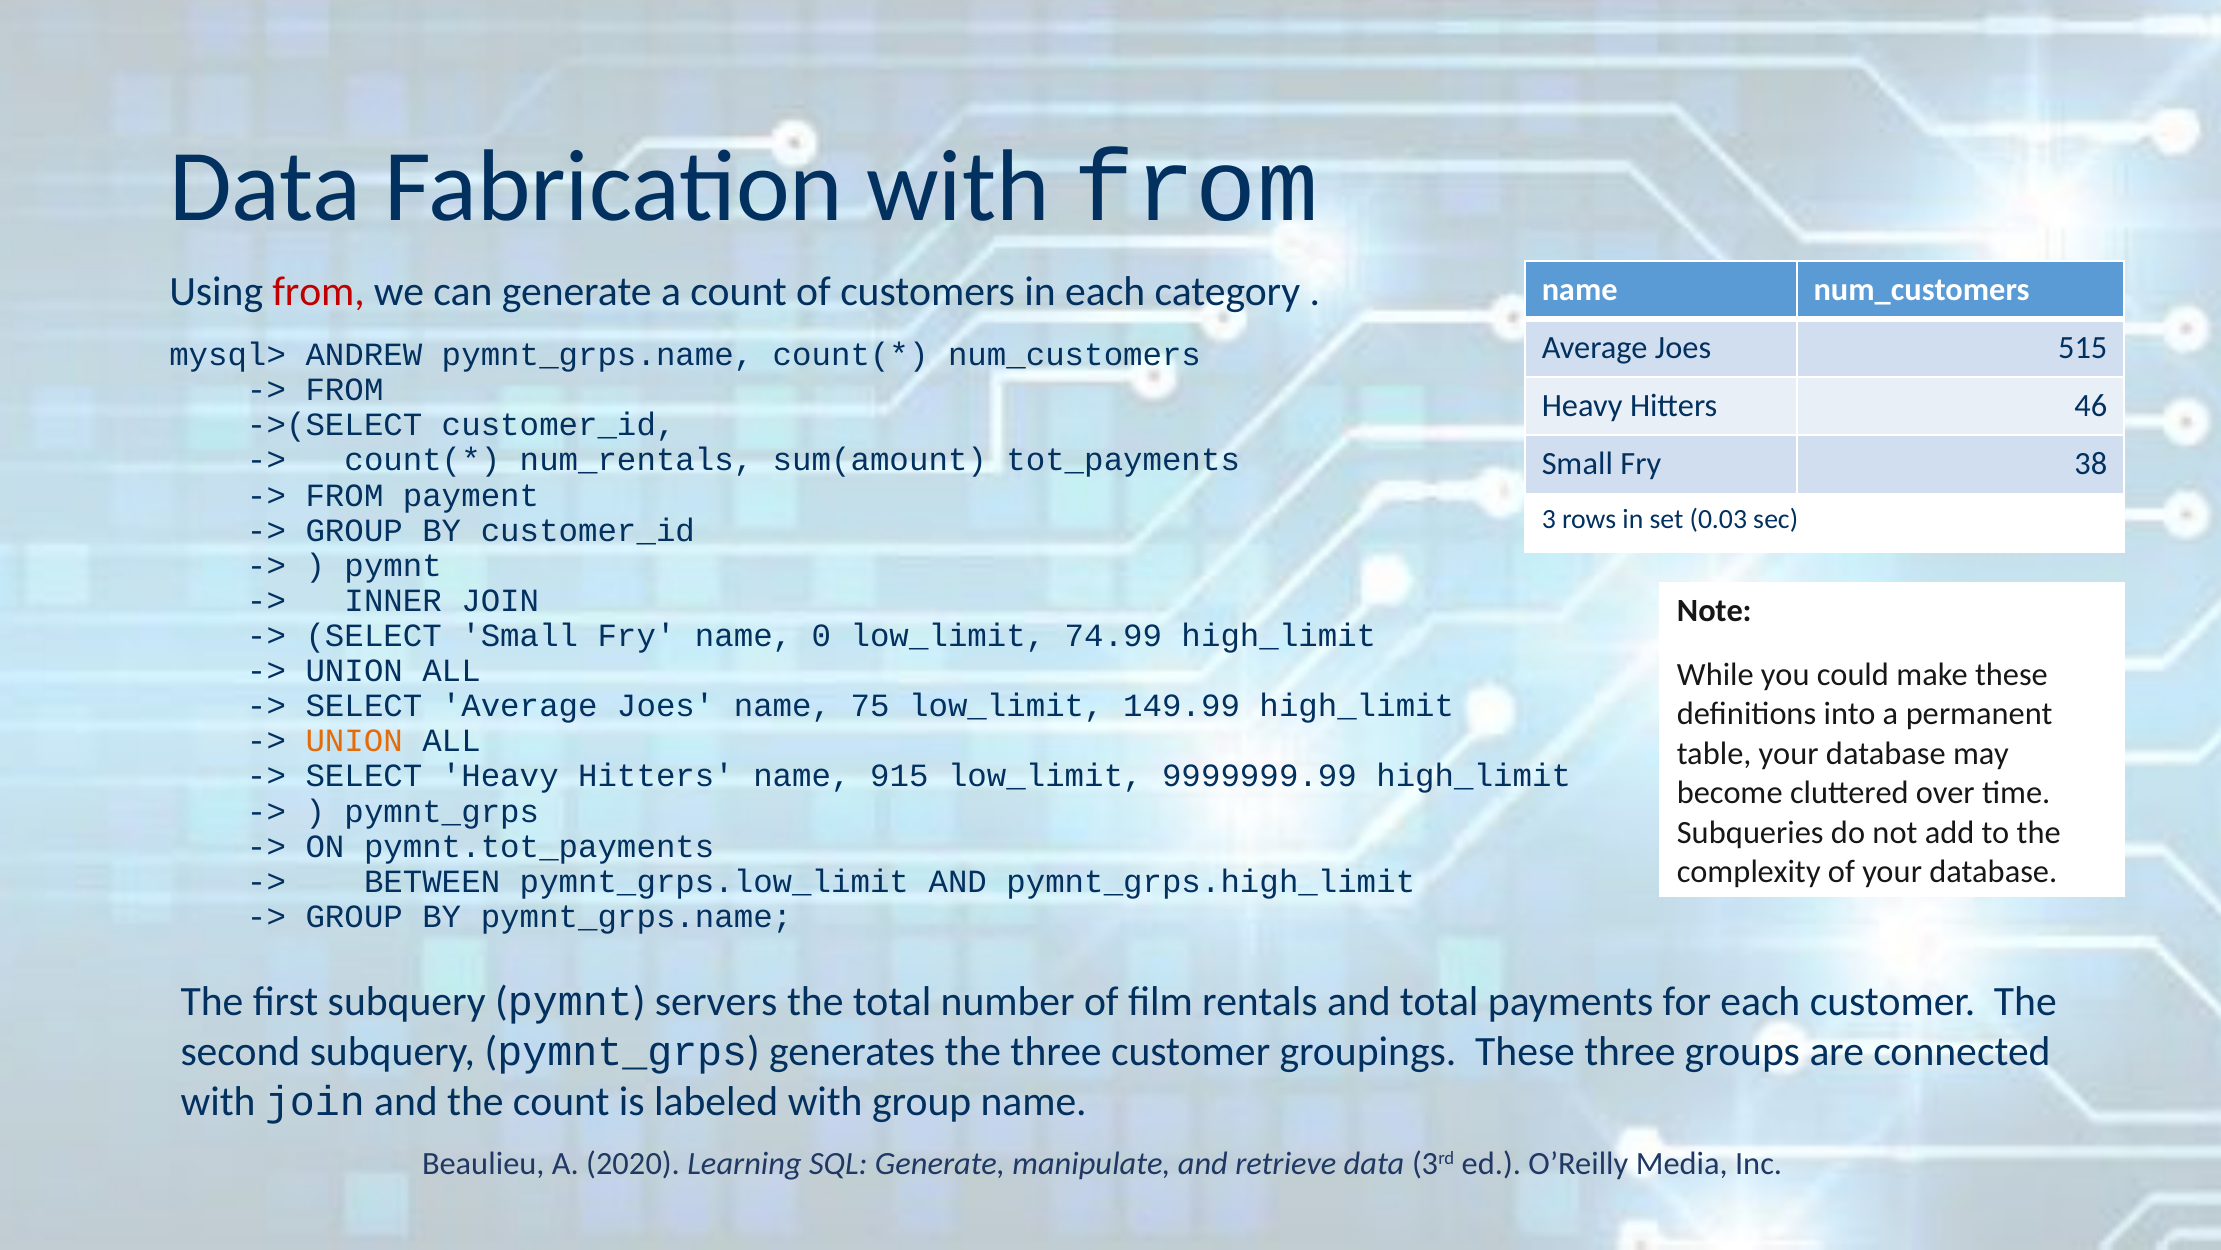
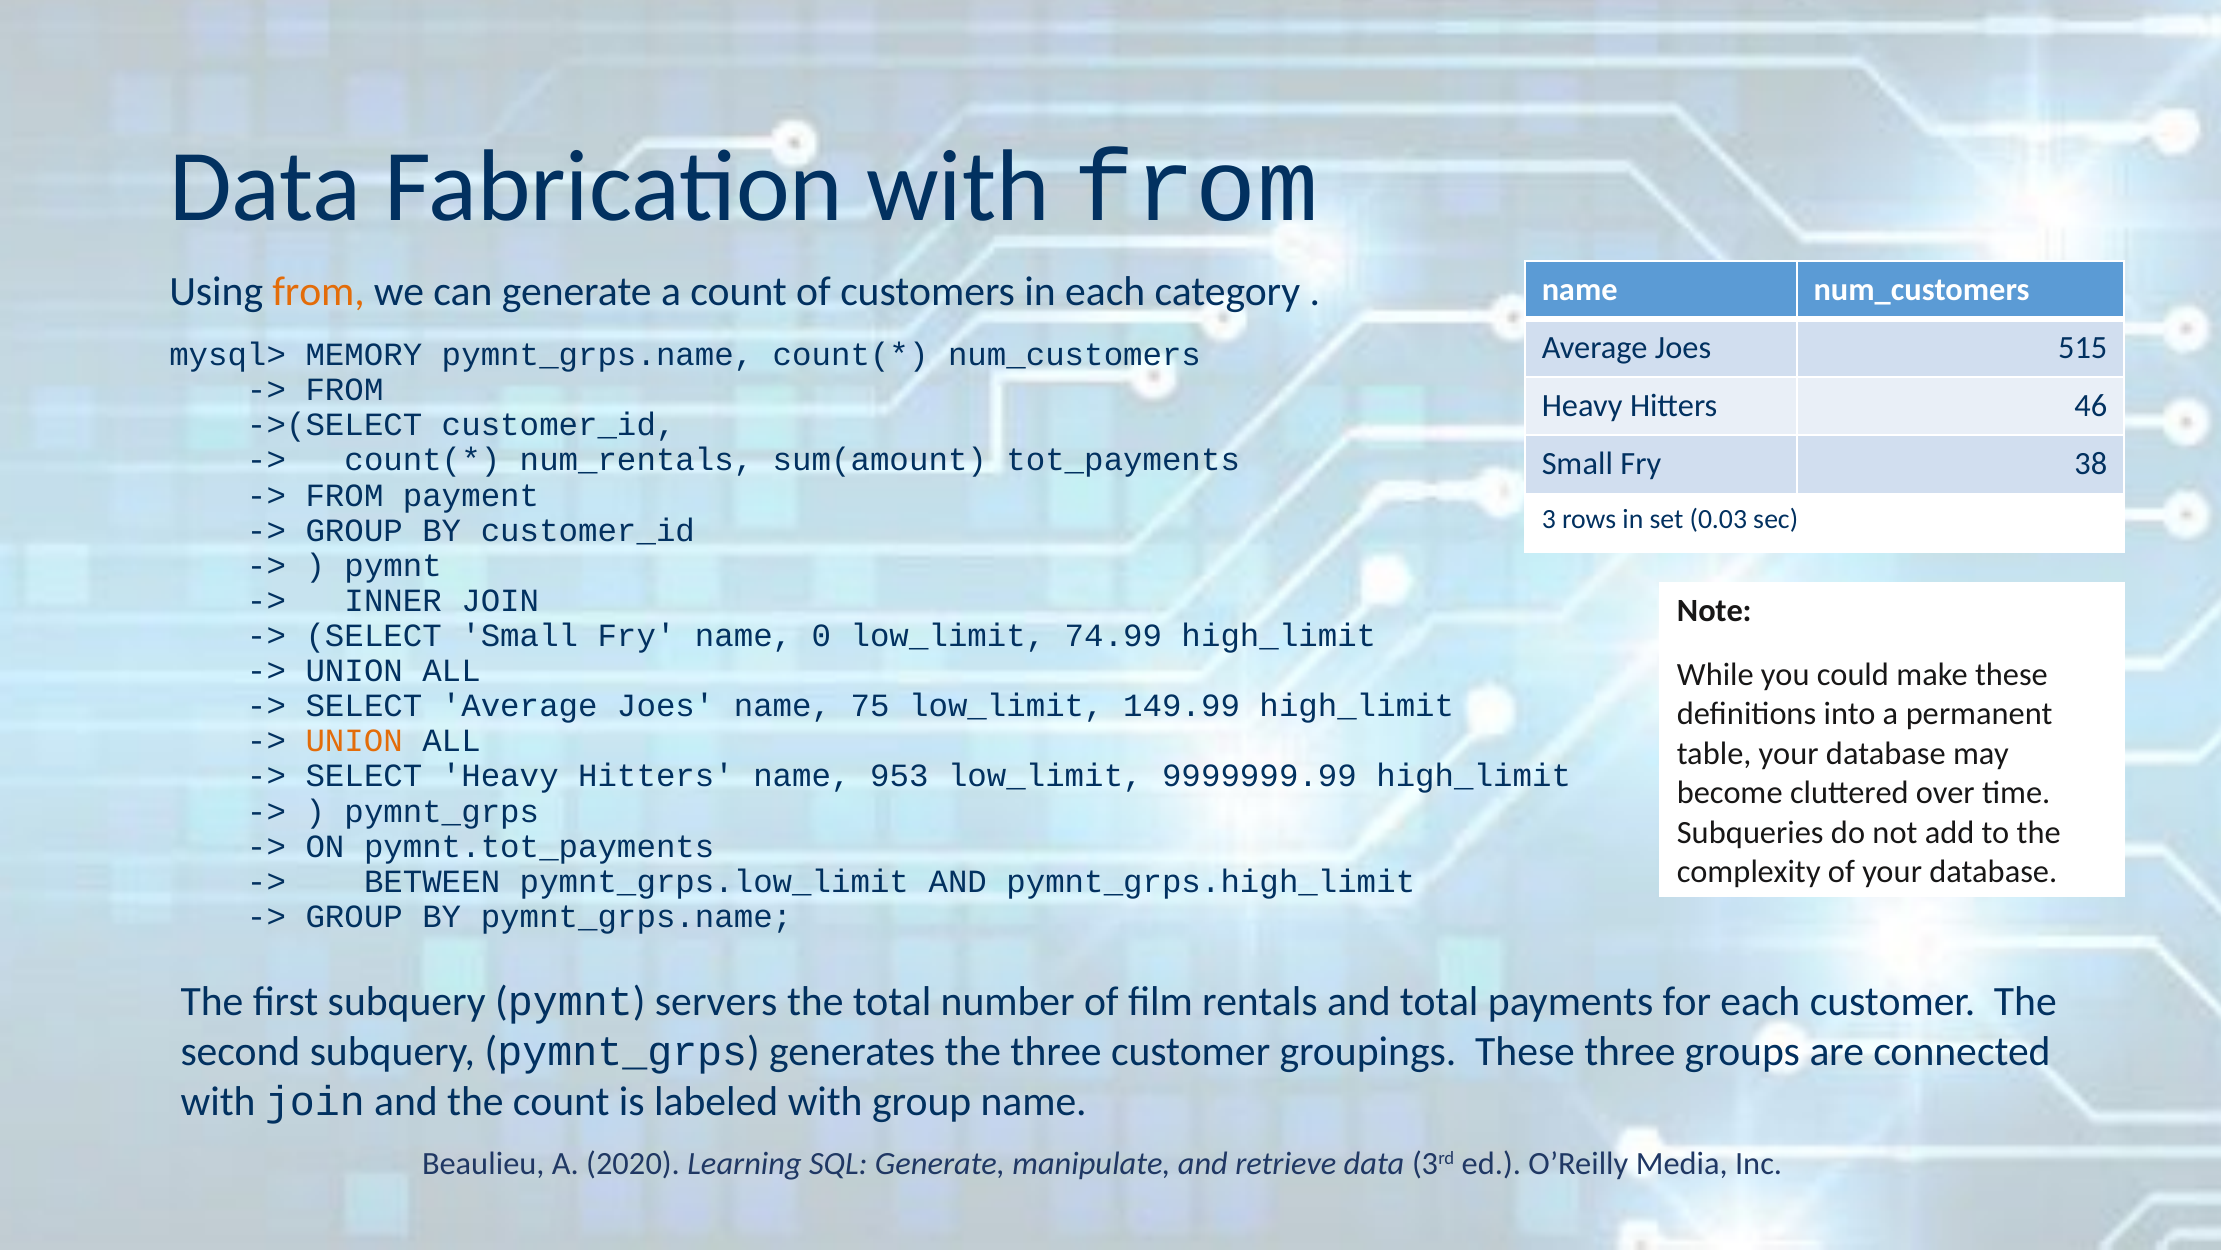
from colour: red -> orange (318, 292)
ANDREW: ANDREW -> MEMORY (364, 355)
915: 915 -> 953 (899, 776)
